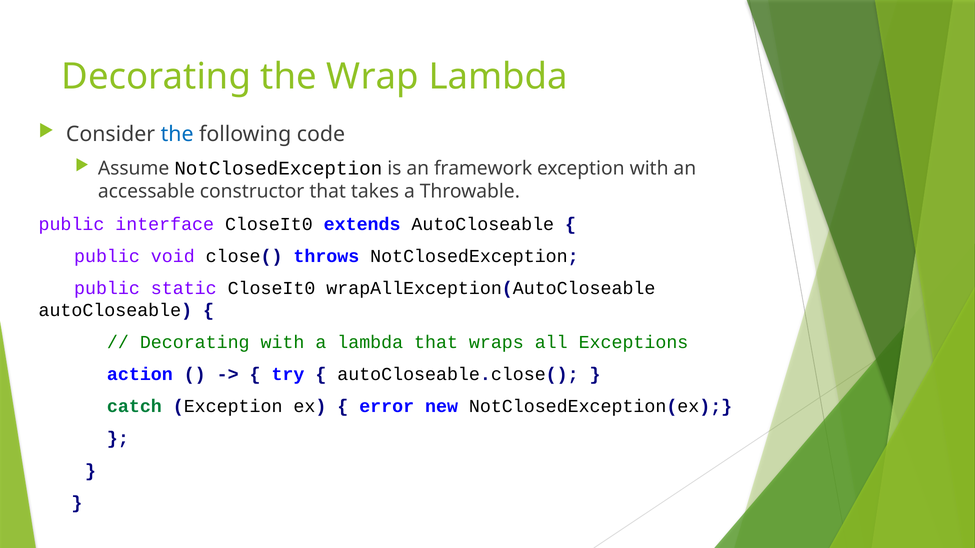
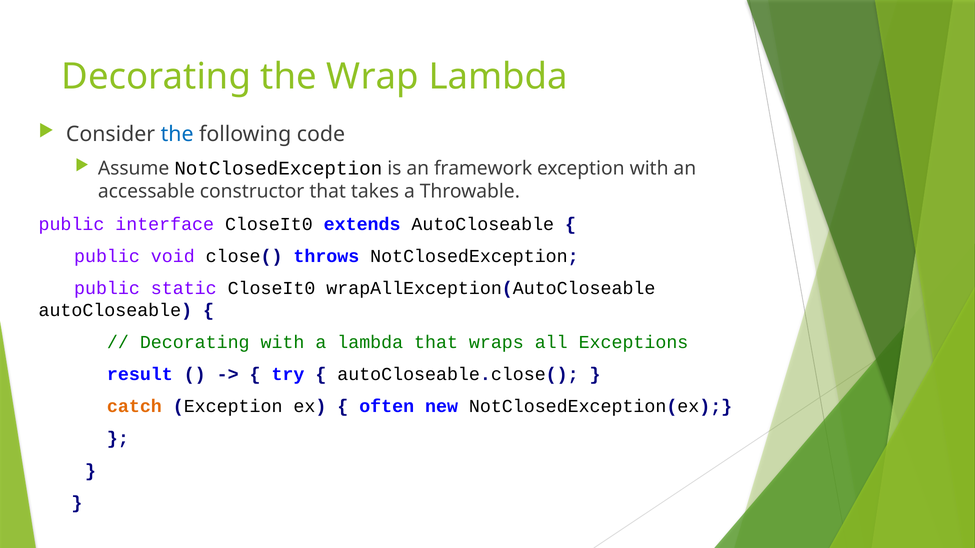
action: action -> result (140, 375)
catch colour: green -> orange (134, 407)
error: error -> often (387, 407)
